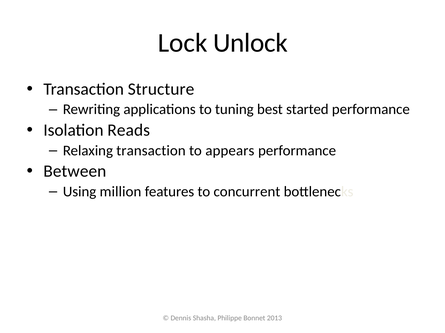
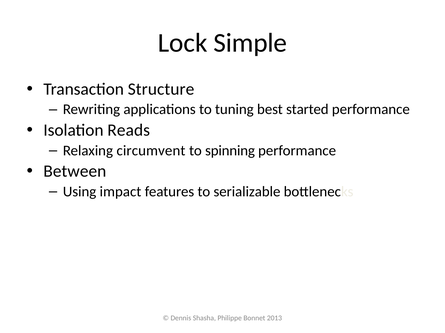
Unlock: Unlock -> Simple (250, 43)
Relaxing transaction: transaction -> circumvent (151, 151)
appears: appears -> spinning (230, 151)
million: million -> impact (121, 192)
concurrent: concurrent -> serializable (247, 192)
